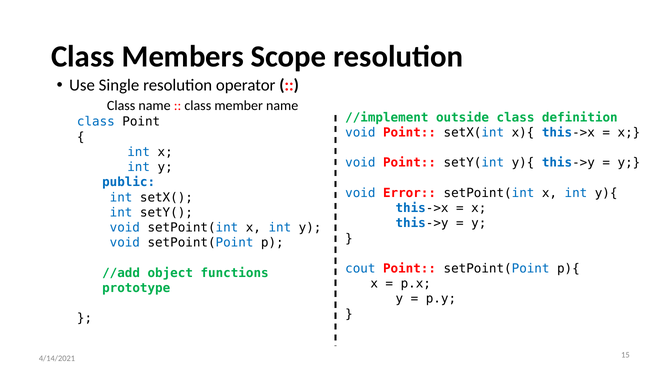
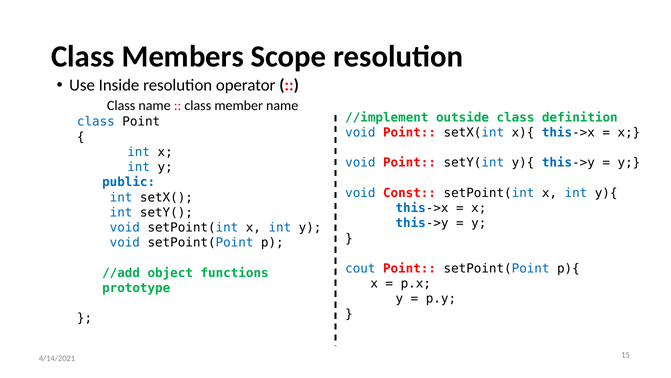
Single: Single -> Inside (119, 85)
Error: Error -> Const (410, 193)
